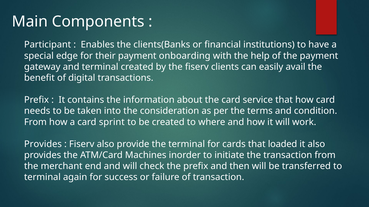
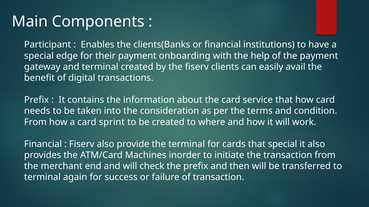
Provides: Provides -> Financial (43, 144)
that loaded: loaded -> special (283, 144)
